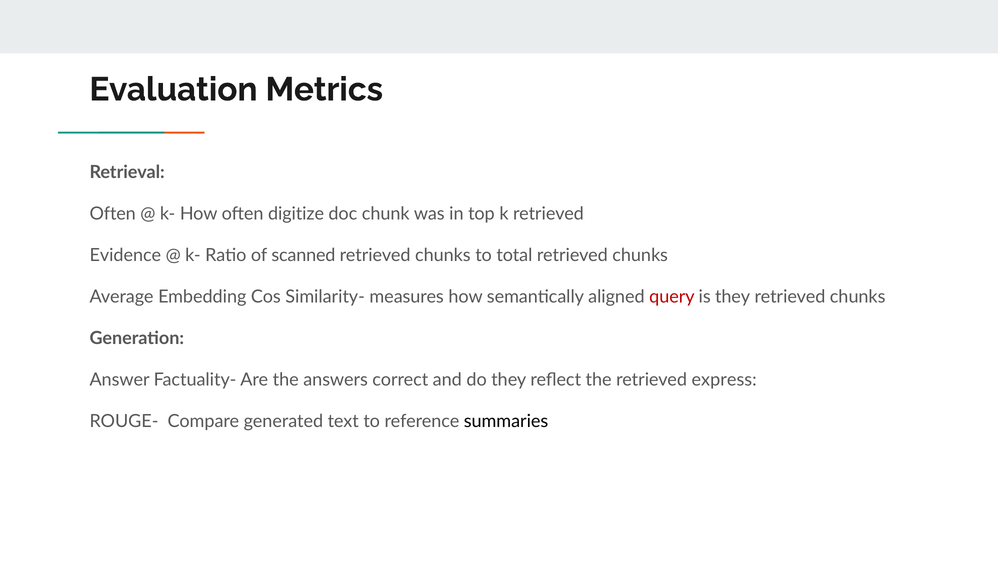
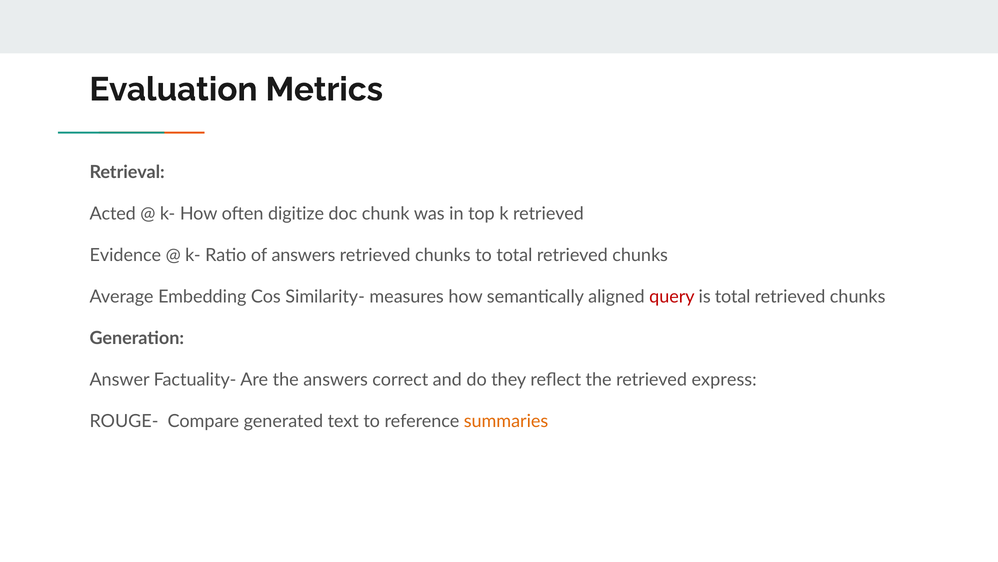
Often: Often -> Acted (113, 214)
of scanned: scanned -> answers (303, 255)
is they: they -> total (733, 296)
summaries colour: black -> orange (506, 421)
